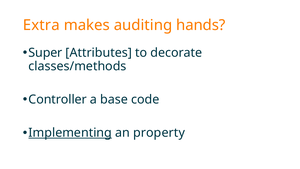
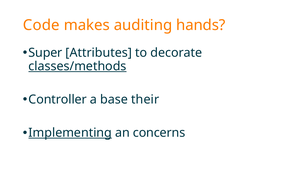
Extra: Extra -> Code (41, 25)
classes/methods underline: none -> present (77, 66)
code: code -> their (145, 99)
property: property -> concerns (159, 133)
